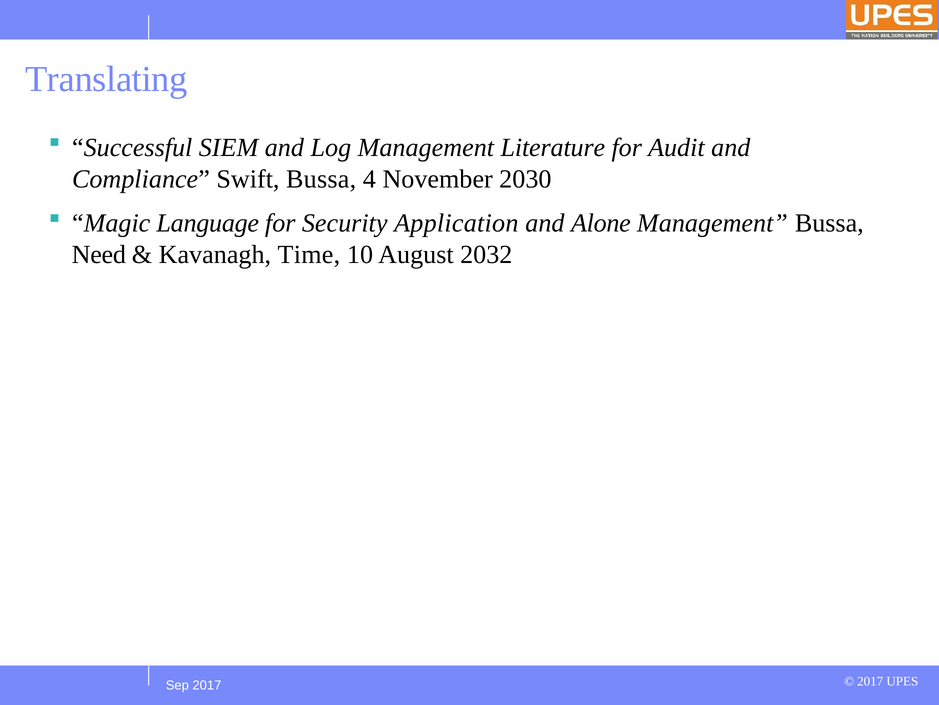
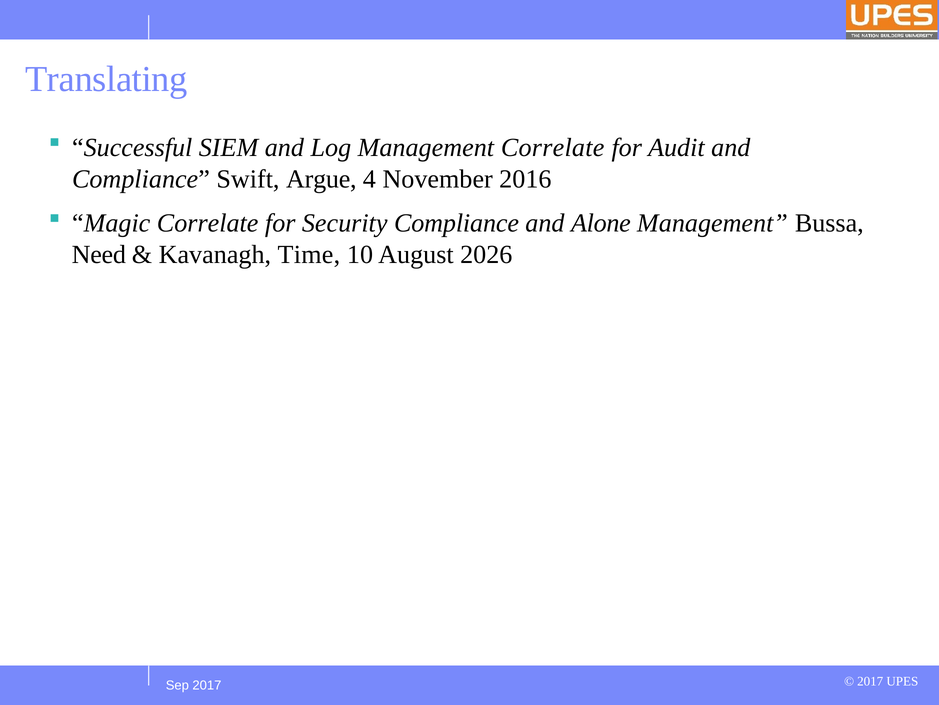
Management Literature: Literature -> Correlate (553, 147)
Swift Bussa: Bussa -> Argue (321, 179)
2030: 2030 -> 2016 (525, 179)
Magic Language: Language -> Correlate (208, 223)
Security Application: Application -> Compliance (456, 223)
2032: 2032 -> 2026 (486, 254)
